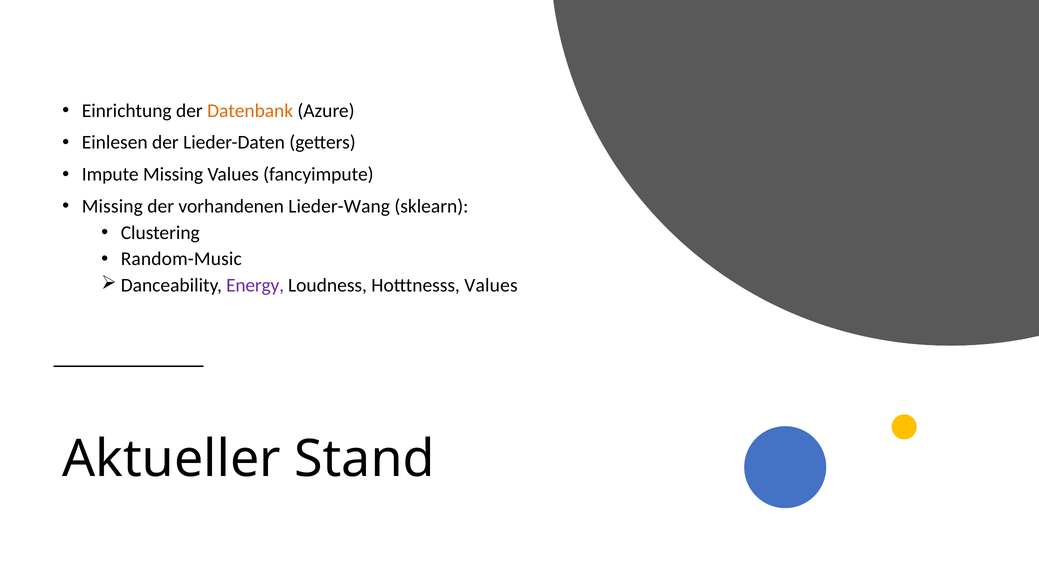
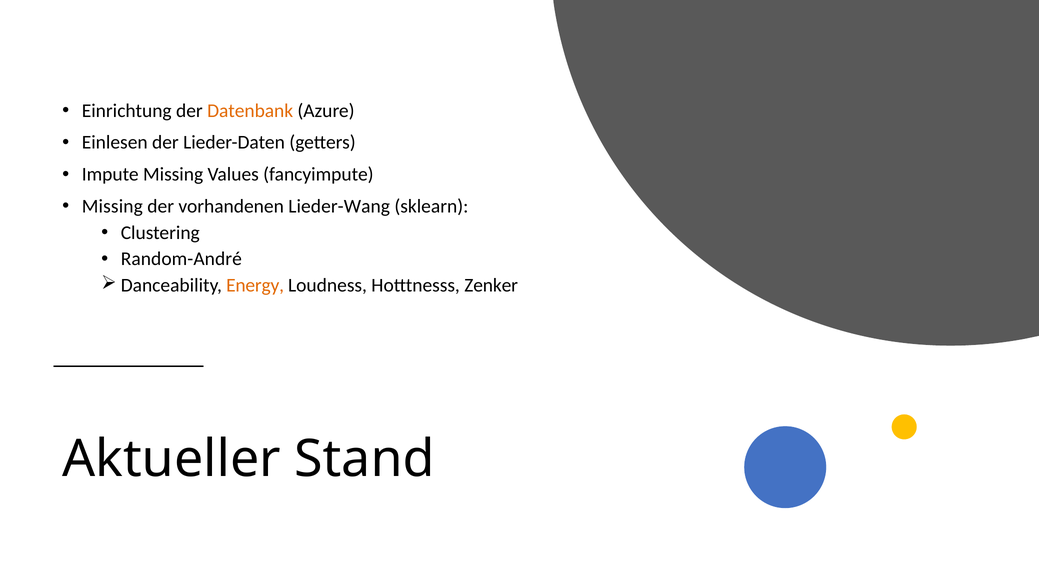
Random-Music: Random-Music -> Random-André (181, 259)
Energy colour: purple -> orange (255, 286)
Hotttnesss Values: Values -> Zenker (491, 286)
